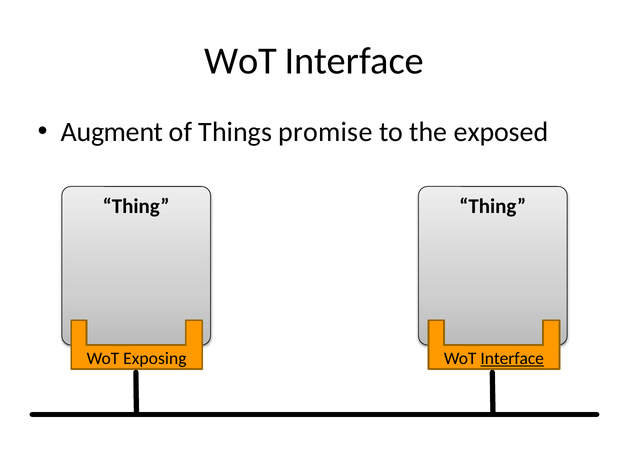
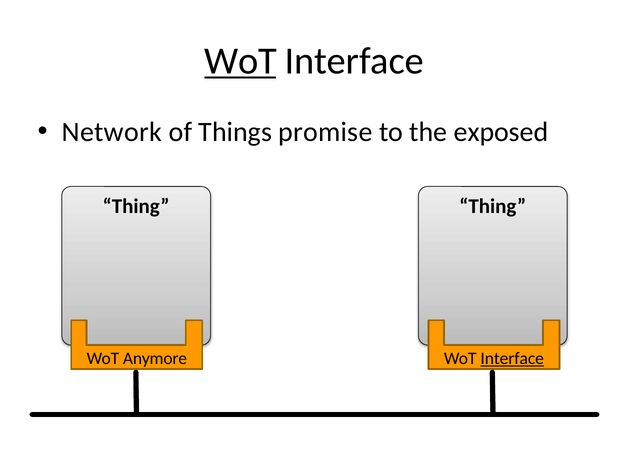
WoT underline: none -> present (241, 61)
Augment: Augment -> Network (112, 132)
Exposing: Exposing -> Anymore (155, 358)
